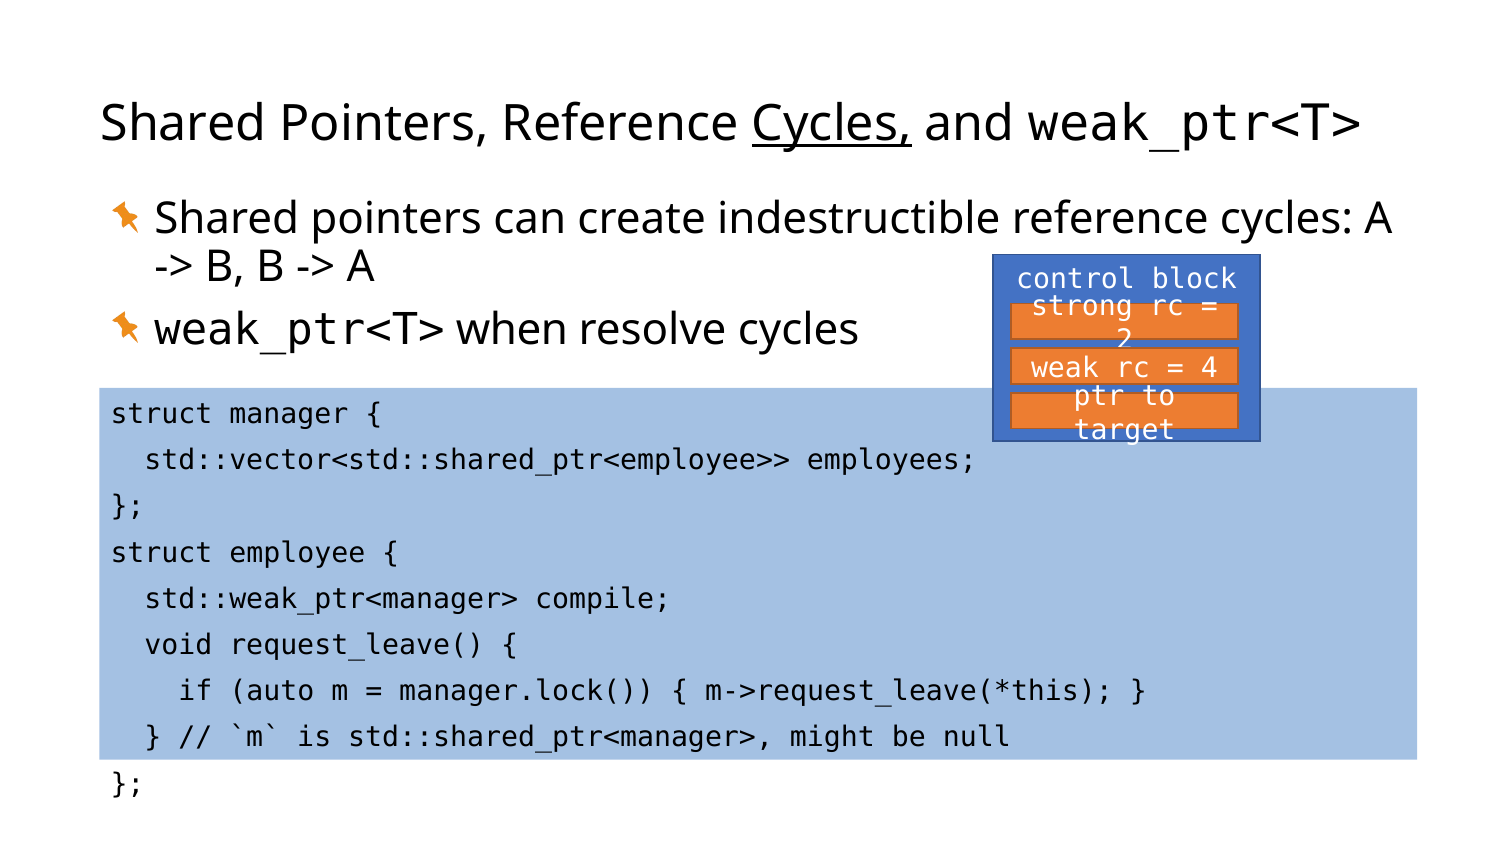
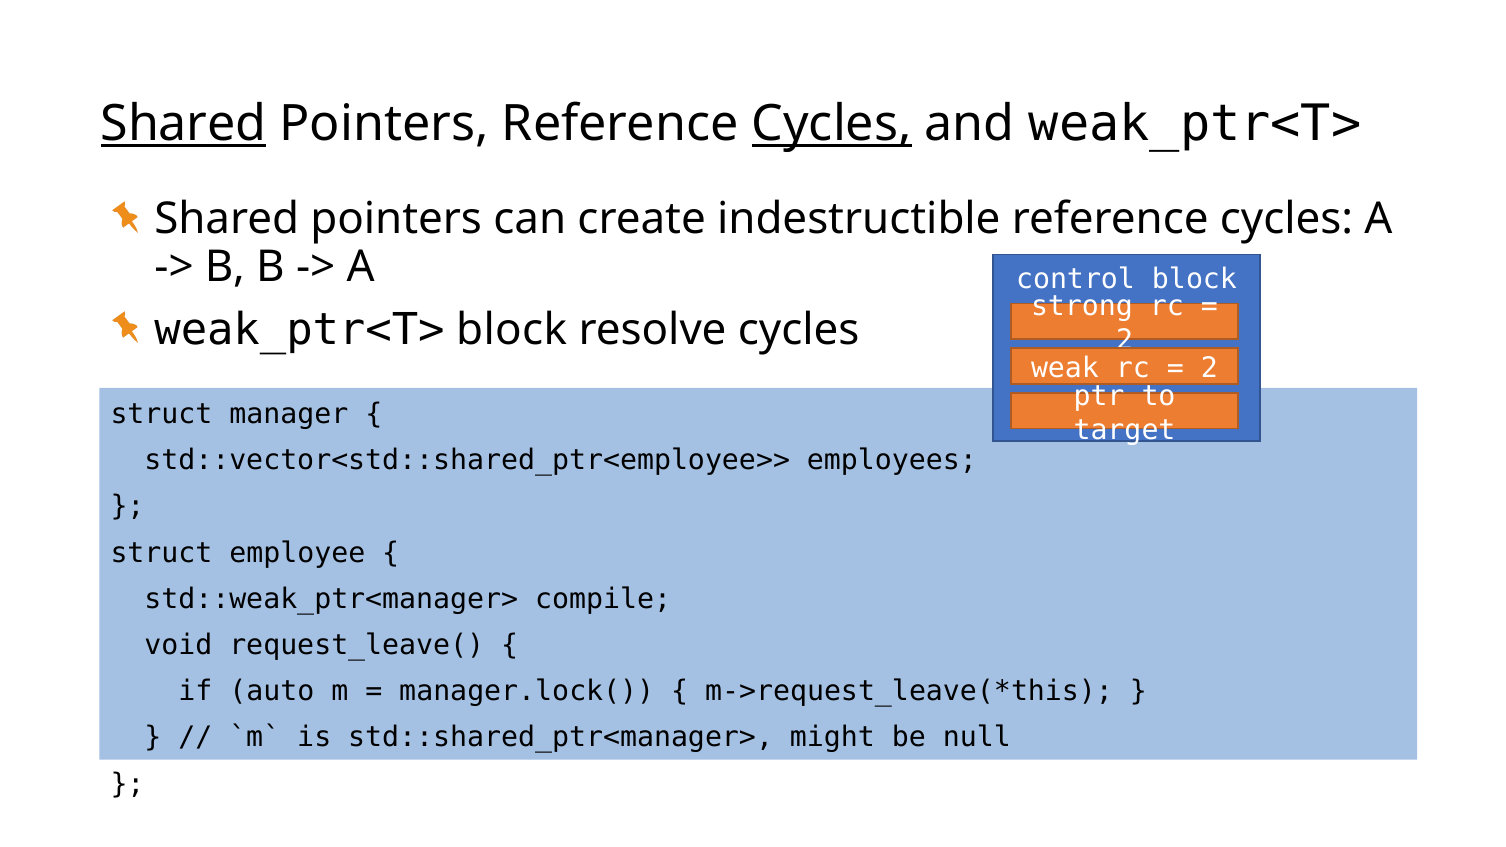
Shared underline: none -> present (184, 124)
weak_ptr<T> when: when -> block (512, 330)
4: 4 -> 2 (1209, 368)
